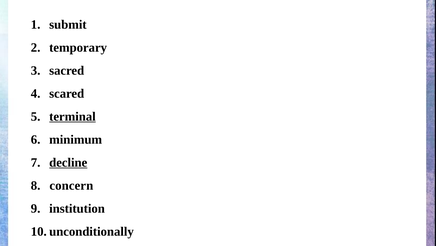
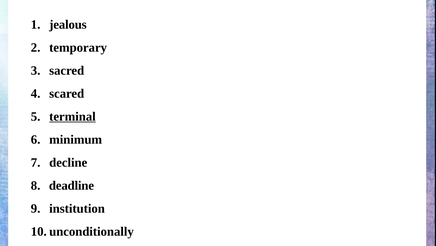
submit: submit -> jealous (68, 25)
decline underline: present -> none (68, 162)
concern: concern -> deadline (71, 185)
